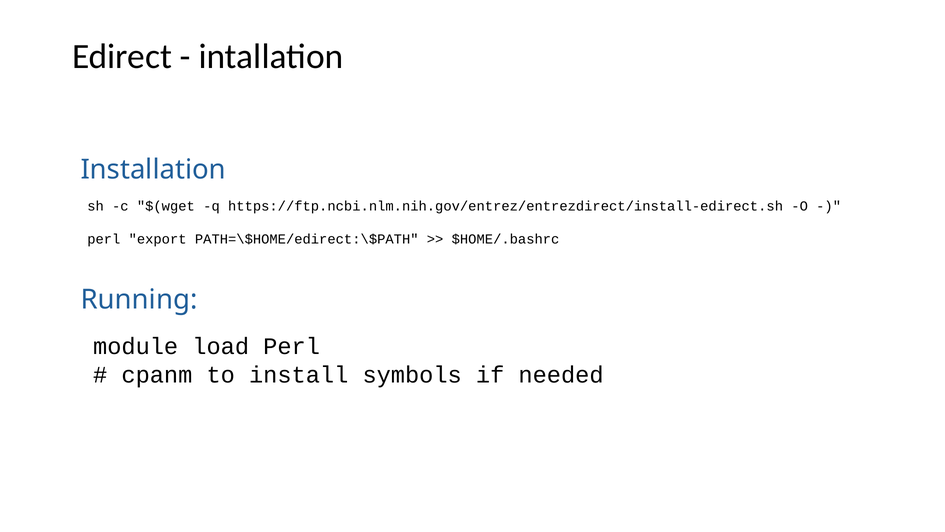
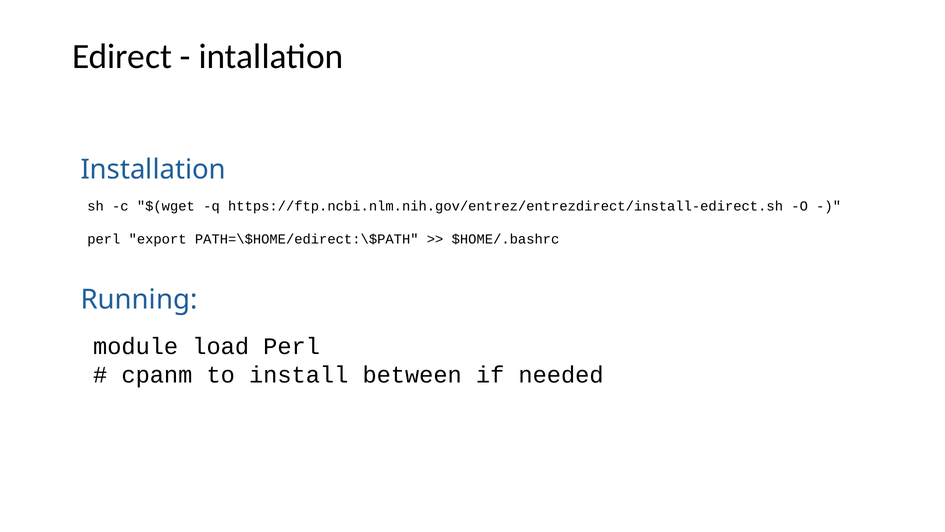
symbols: symbols -> between (412, 375)
